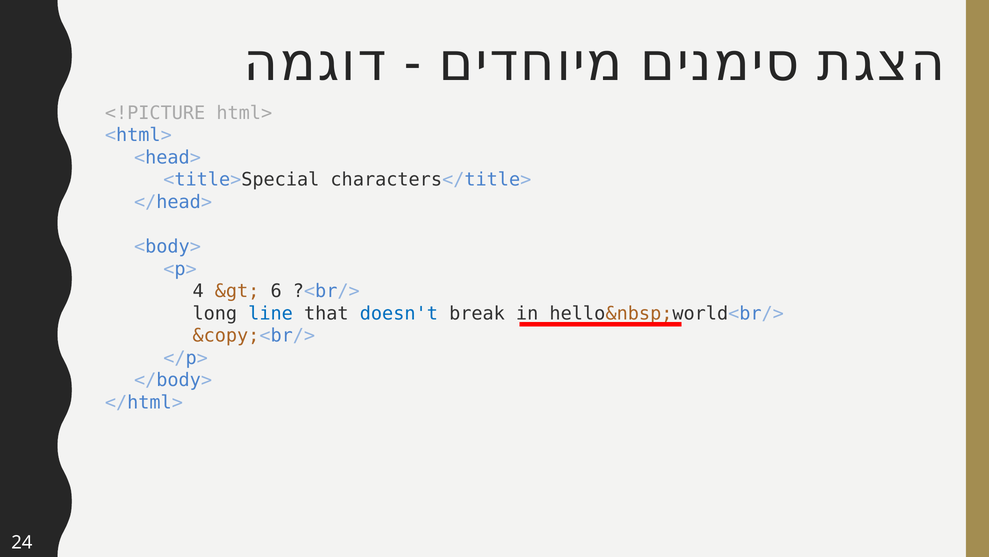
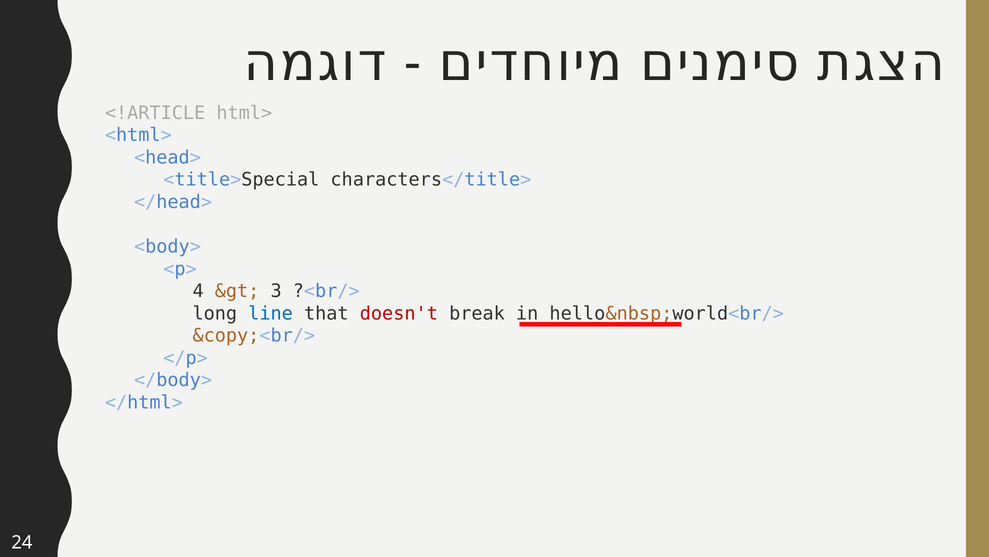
<!PICTURE: <!PICTURE -> <!ARTICLE (155, 113)
6: 6 -> 3 (276, 291)
doesn't colour: blue -> red (399, 313)
